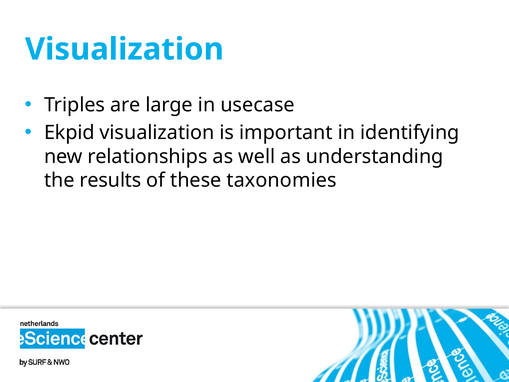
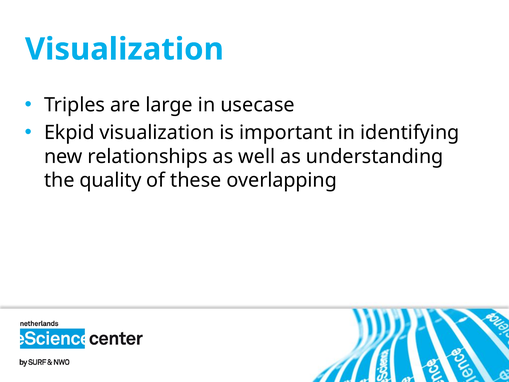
results: results -> quality (111, 180)
taxonomies: taxonomies -> overlapping (282, 180)
